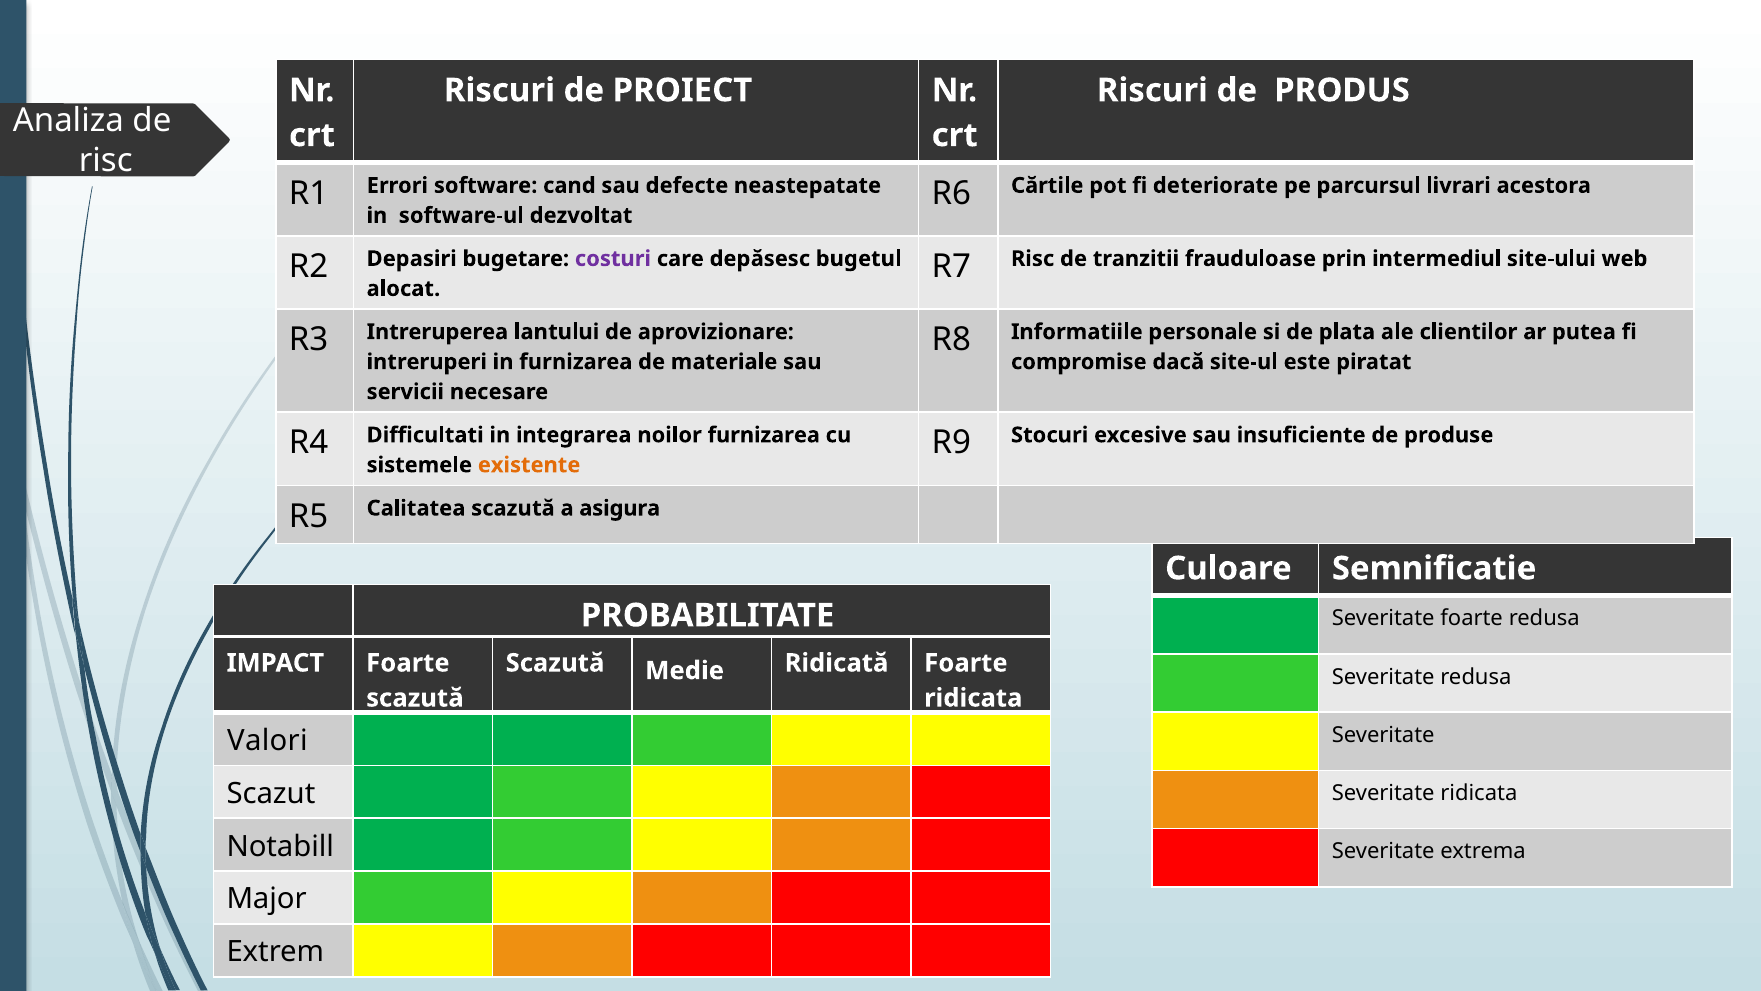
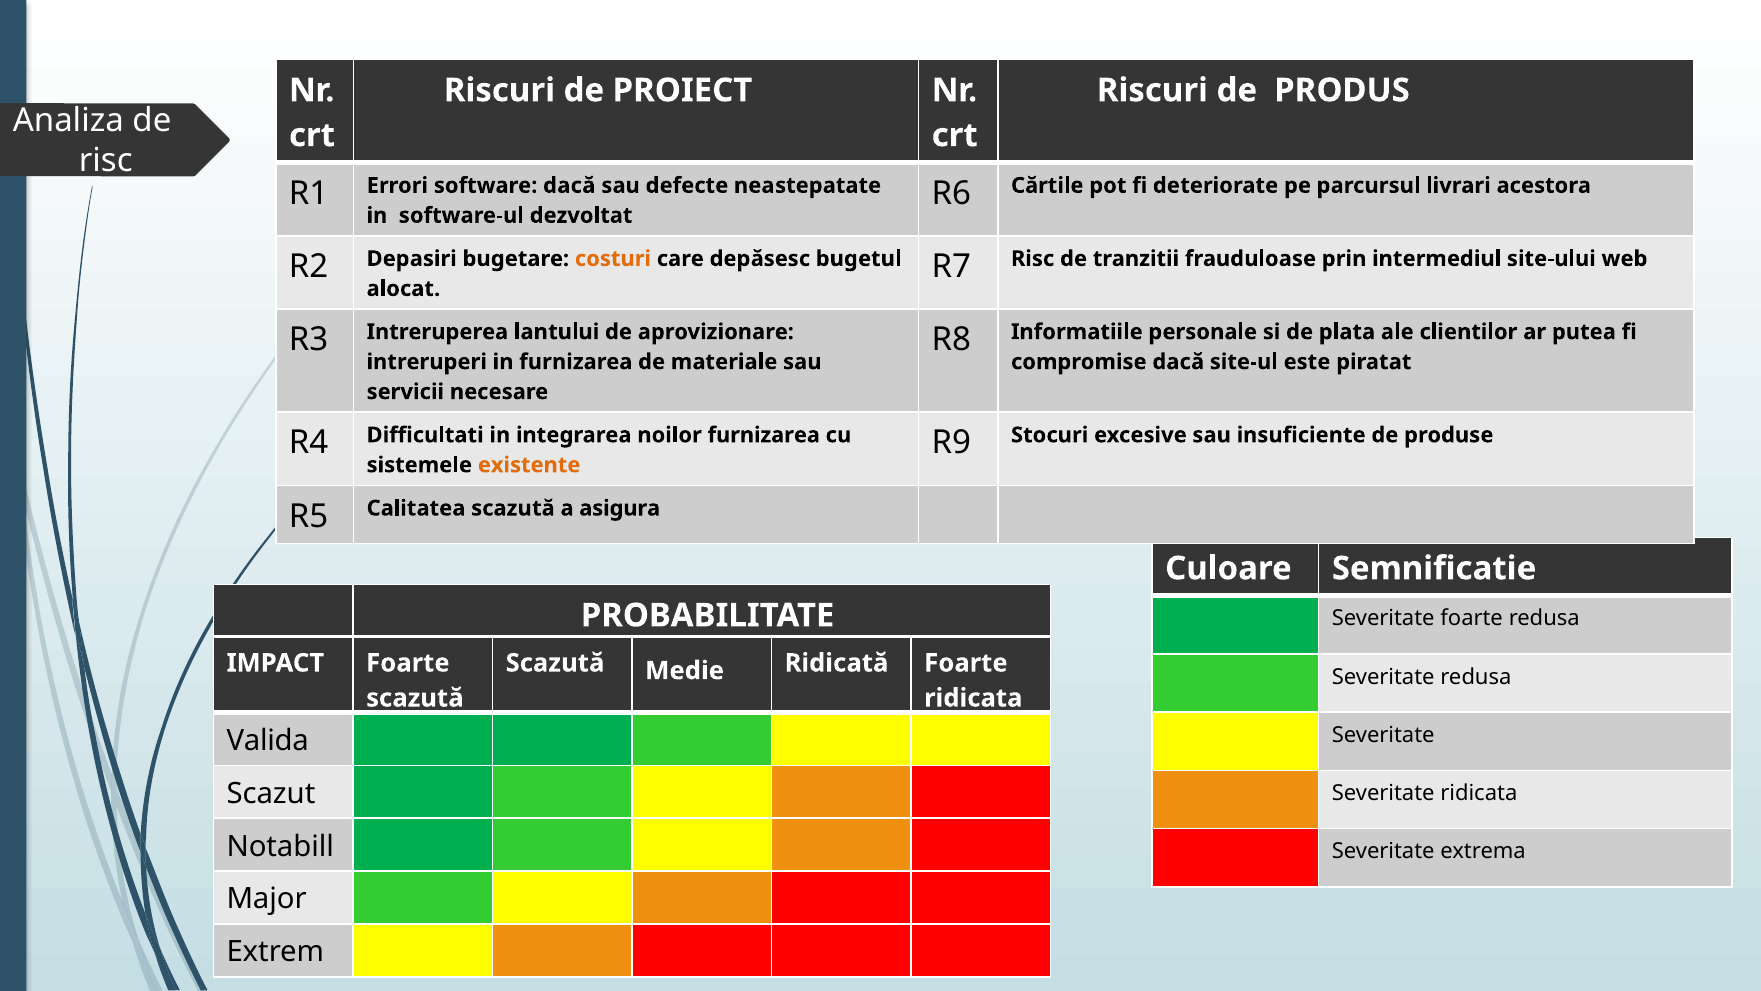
software cand: cand -> dacă (569, 185)
costuri colour: purple -> orange (613, 259)
Valori: Valori -> Valida (268, 740)
